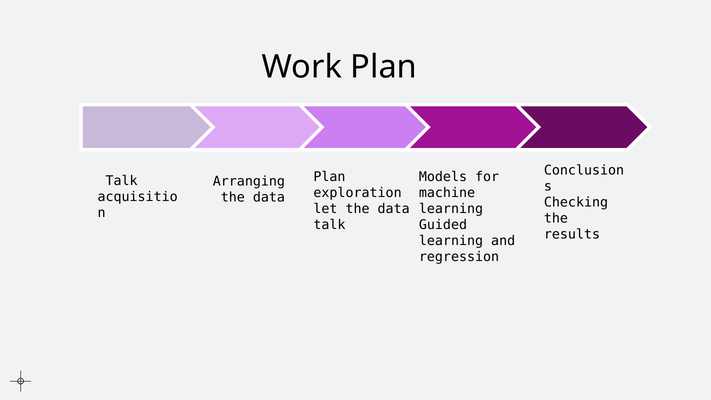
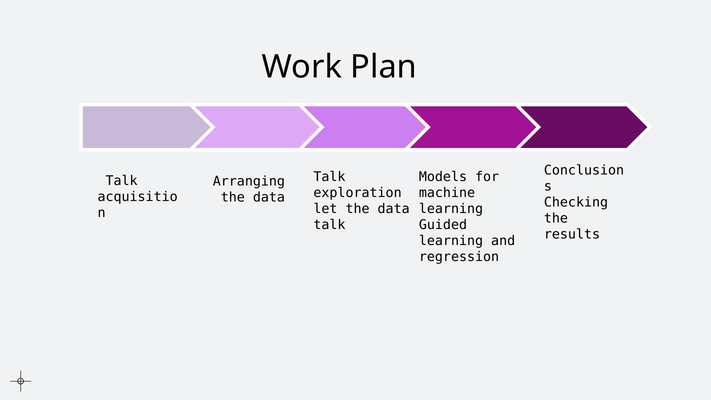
Plan: Plan -> Talk (329, 177)
